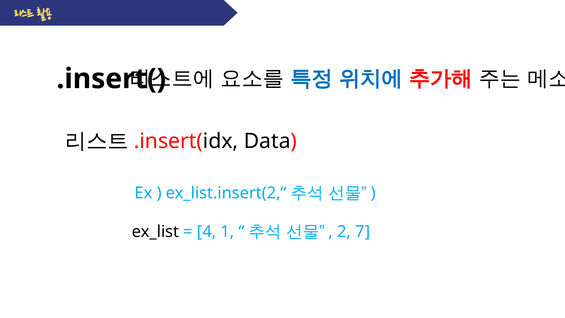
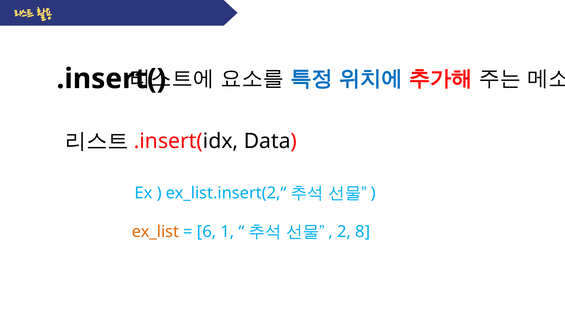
ex_list colour: black -> orange (155, 232)
4: 4 -> 6 (207, 232)
7: 7 -> 8 (363, 232)
